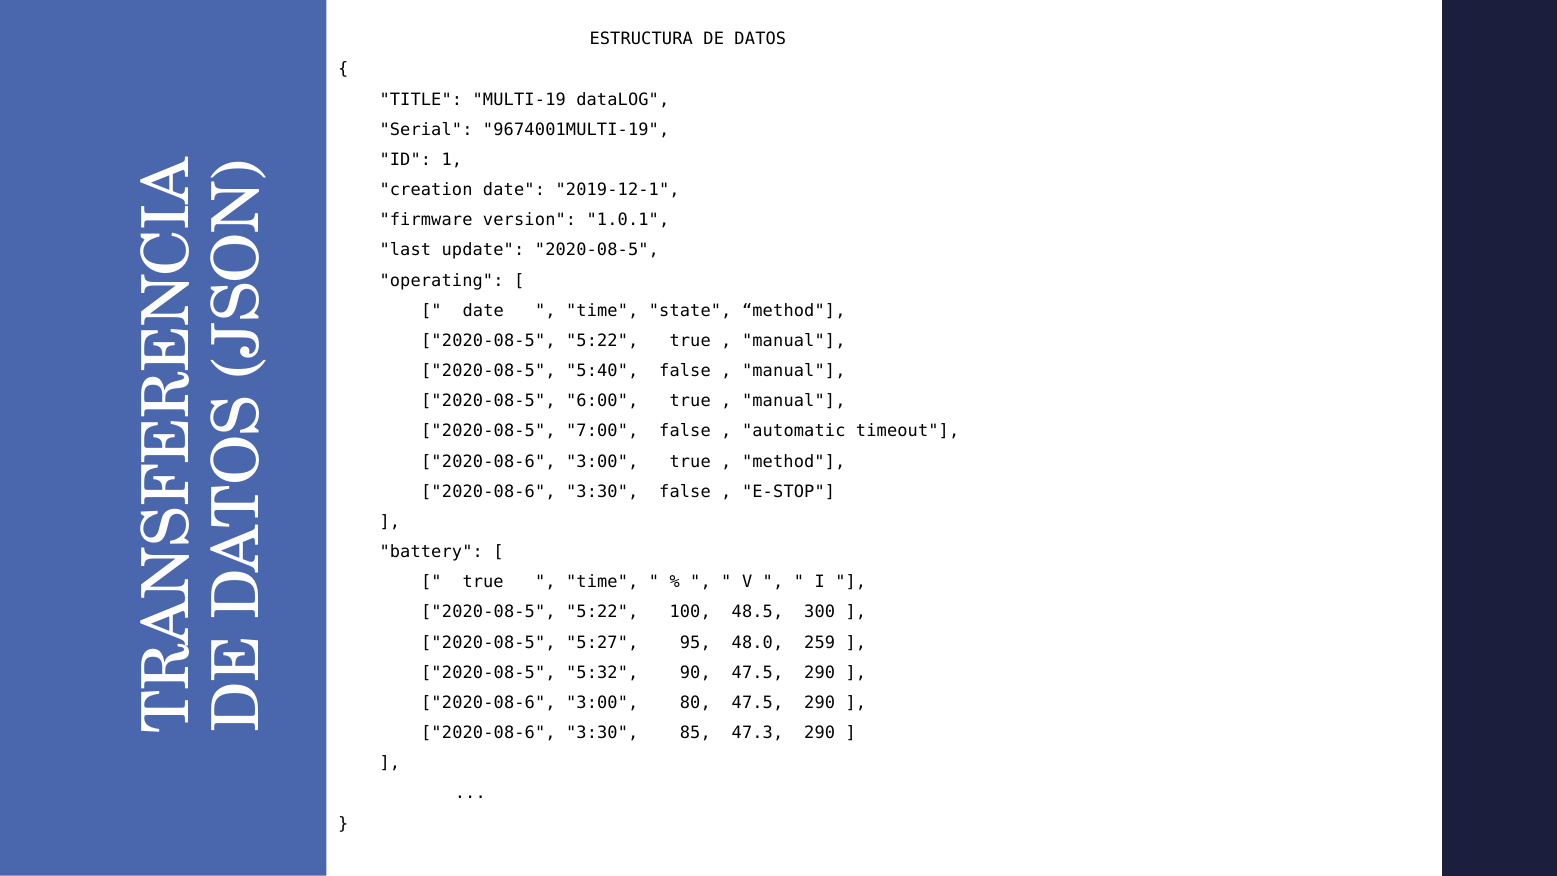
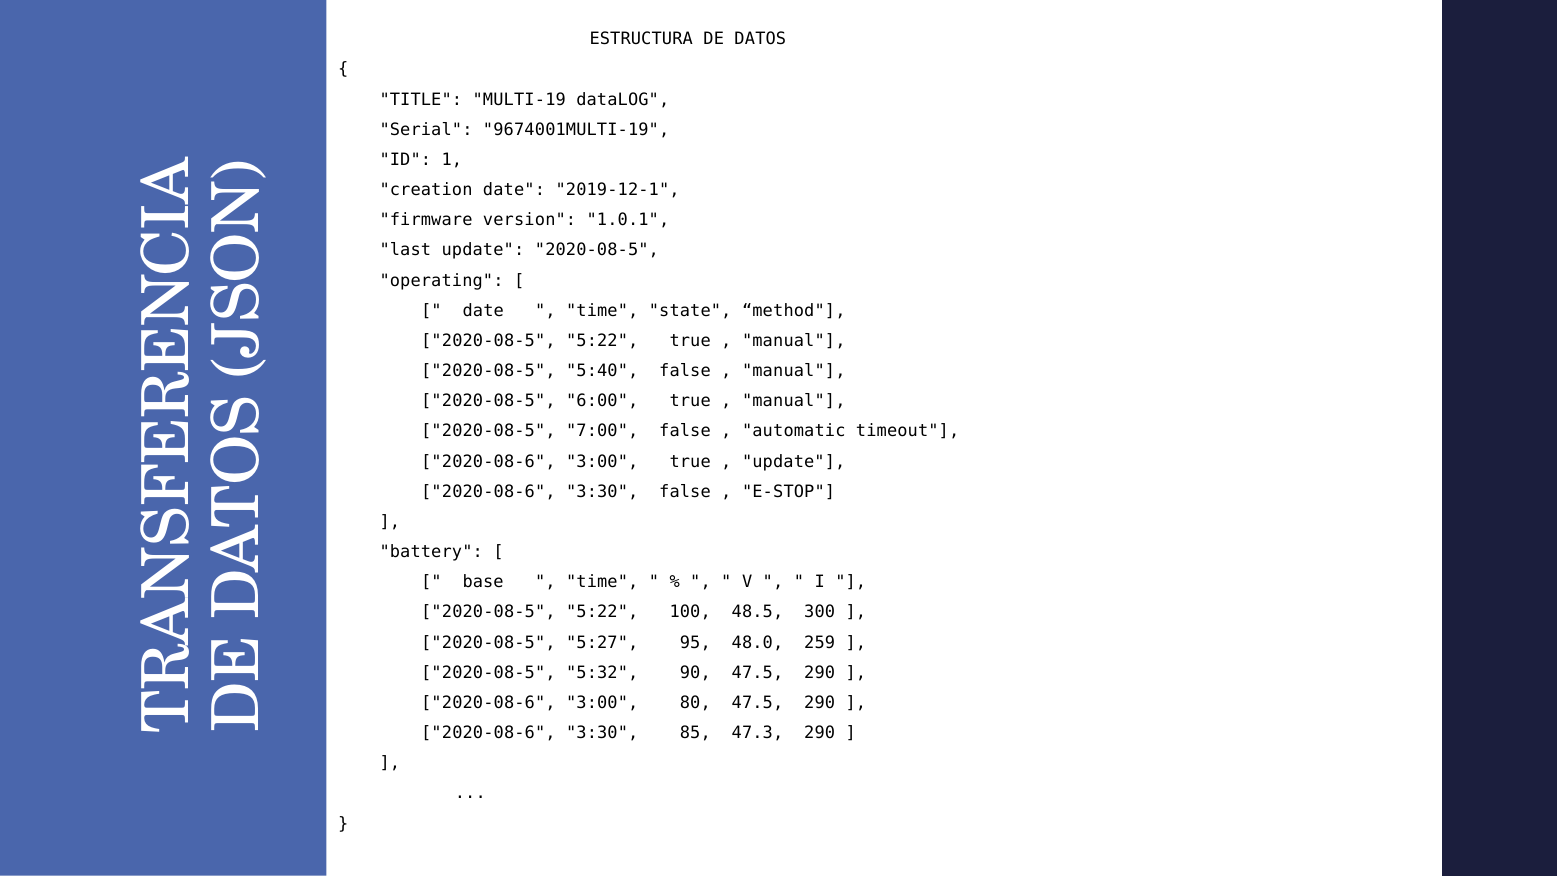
method: method -> update (794, 461)
true: true -> base (483, 582)
